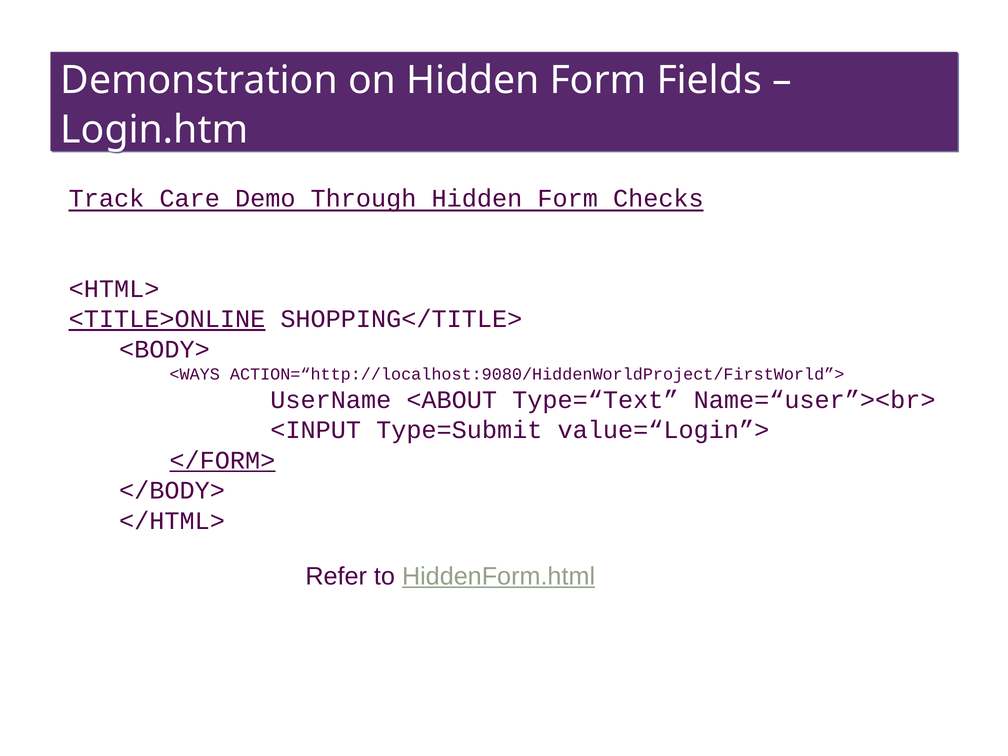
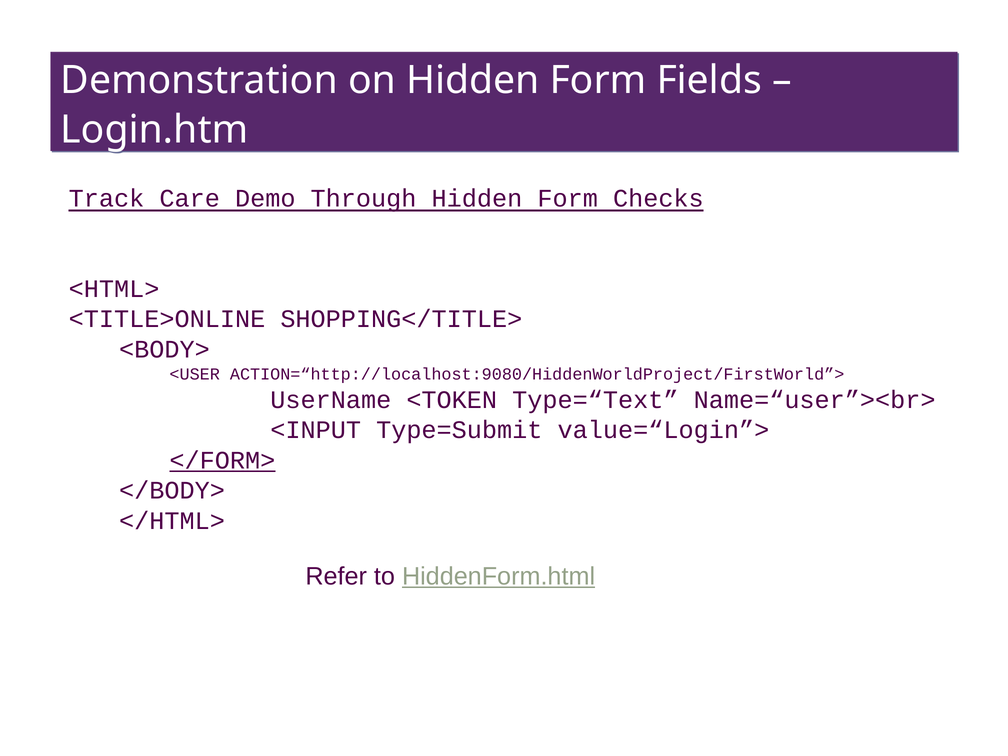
<TITLE>ONLINE underline: present -> none (167, 319)
<WAYS: <WAYS -> <USER (195, 374)
<ABOUT: <ABOUT -> <TOKEN (452, 400)
